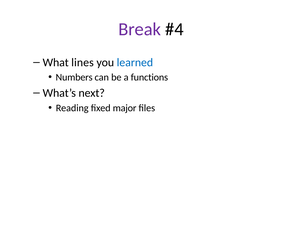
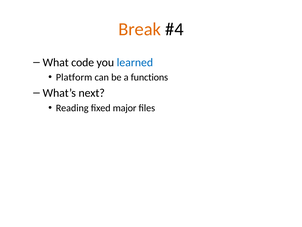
Break colour: purple -> orange (140, 29)
lines: lines -> code (83, 62)
Numbers: Numbers -> Platform (74, 77)
